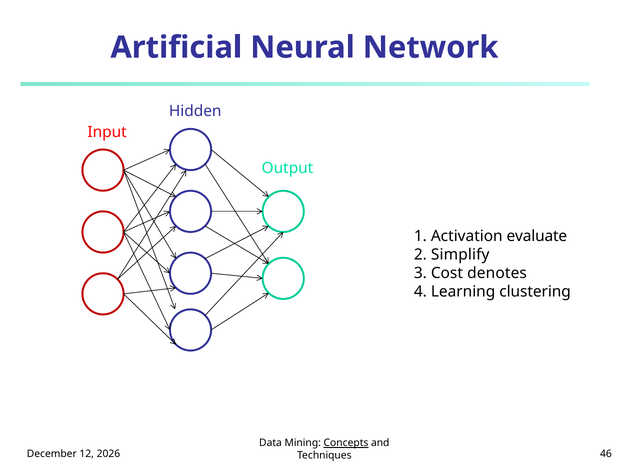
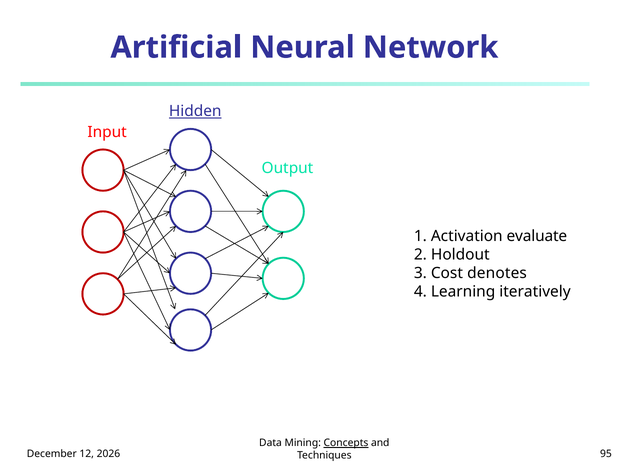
Hidden underline: none -> present (195, 111)
Simplify: Simplify -> Holdout (460, 254)
clustering: clustering -> iteratively (535, 291)
46: 46 -> 95 (606, 453)
